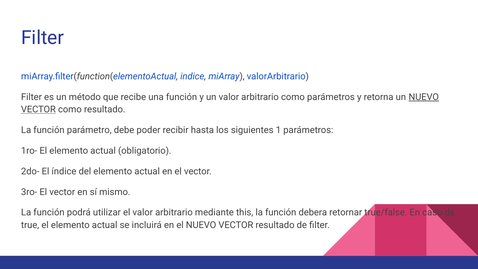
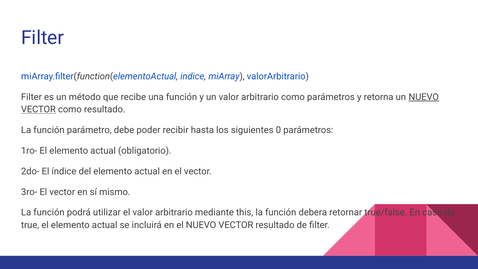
1: 1 -> 0 (278, 130)
